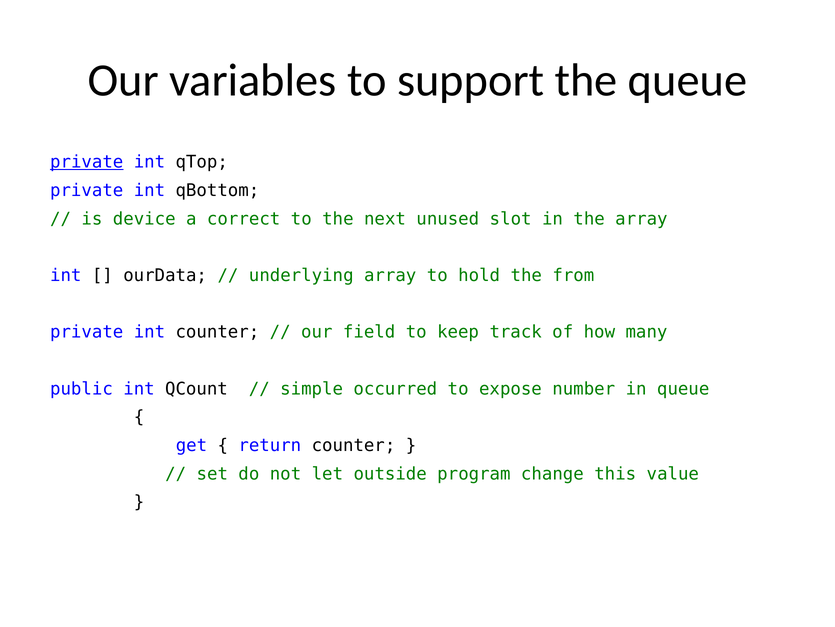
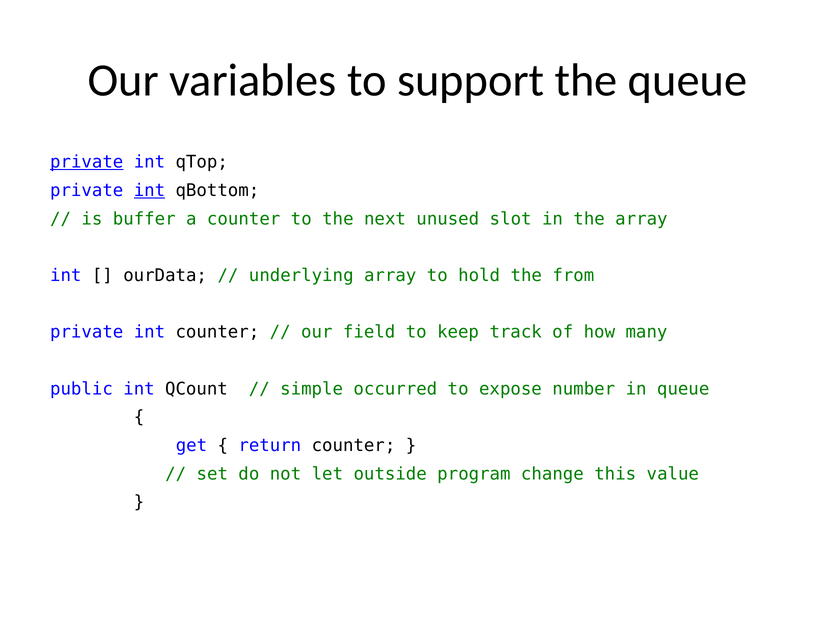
int underline: none -> present (149, 190)
device: device -> buffer (144, 219)
a correct: correct -> counter (244, 219)
